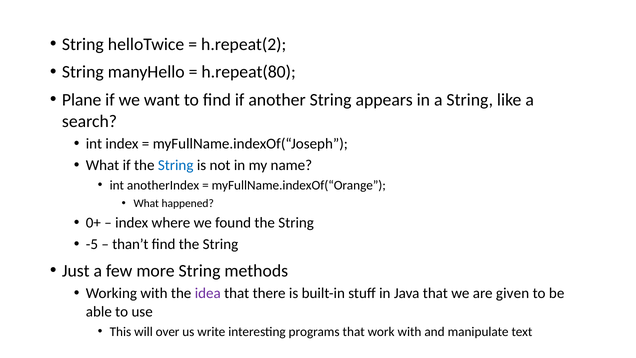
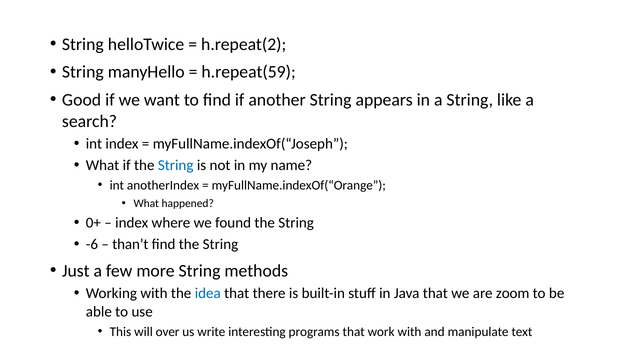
h.repeat(80: h.repeat(80 -> h.repeat(59 (249, 72)
Plane: Plane -> Good (82, 100)
-5: -5 -> -6 (92, 244)
idea colour: purple -> blue (208, 293)
given: given -> zoom (513, 293)
